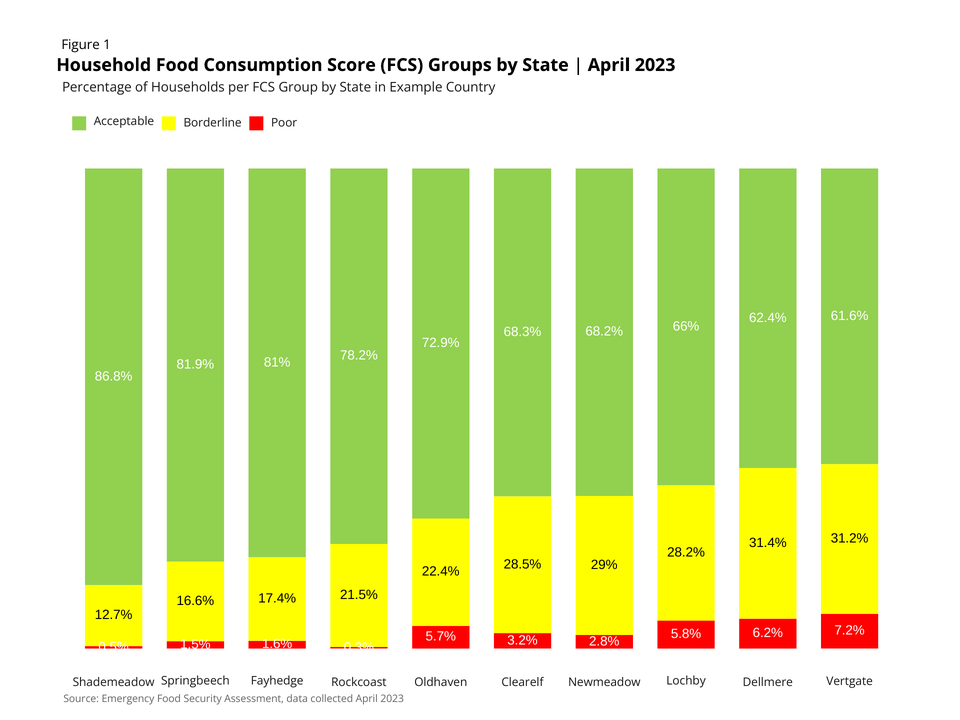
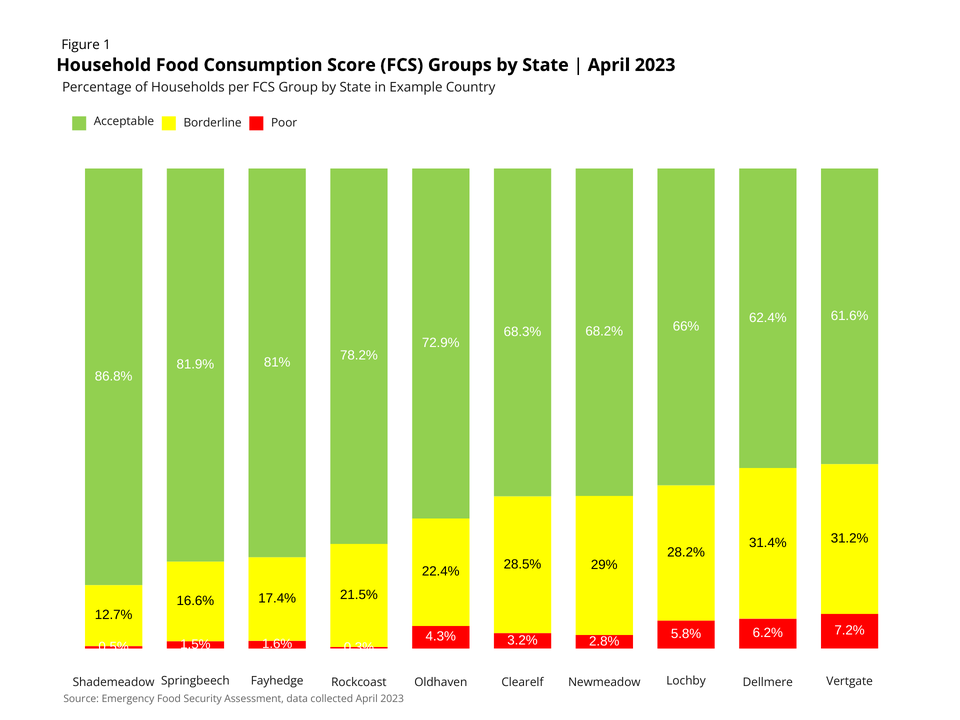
5.7%: 5.7% -> 4.3% (441, 637)
